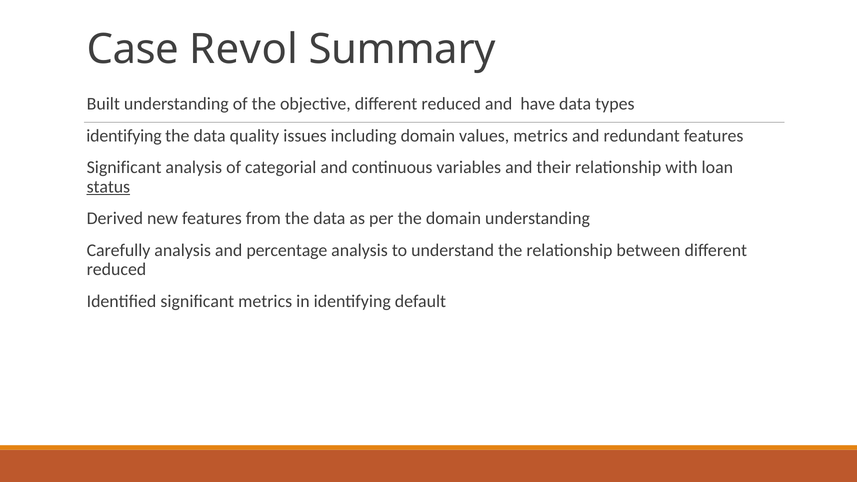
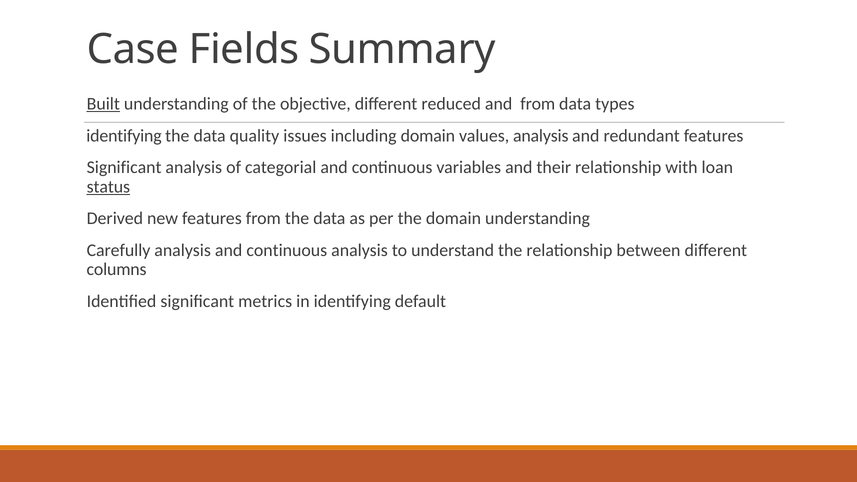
Revol: Revol -> Fields (244, 49)
Built underline: none -> present (103, 104)
and have: have -> from (538, 104)
values metrics: metrics -> analysis (541, 136)
analysis and percentage: percentage -> continuous (287, 250)
reduced: reduced -> columns (117, 270)
